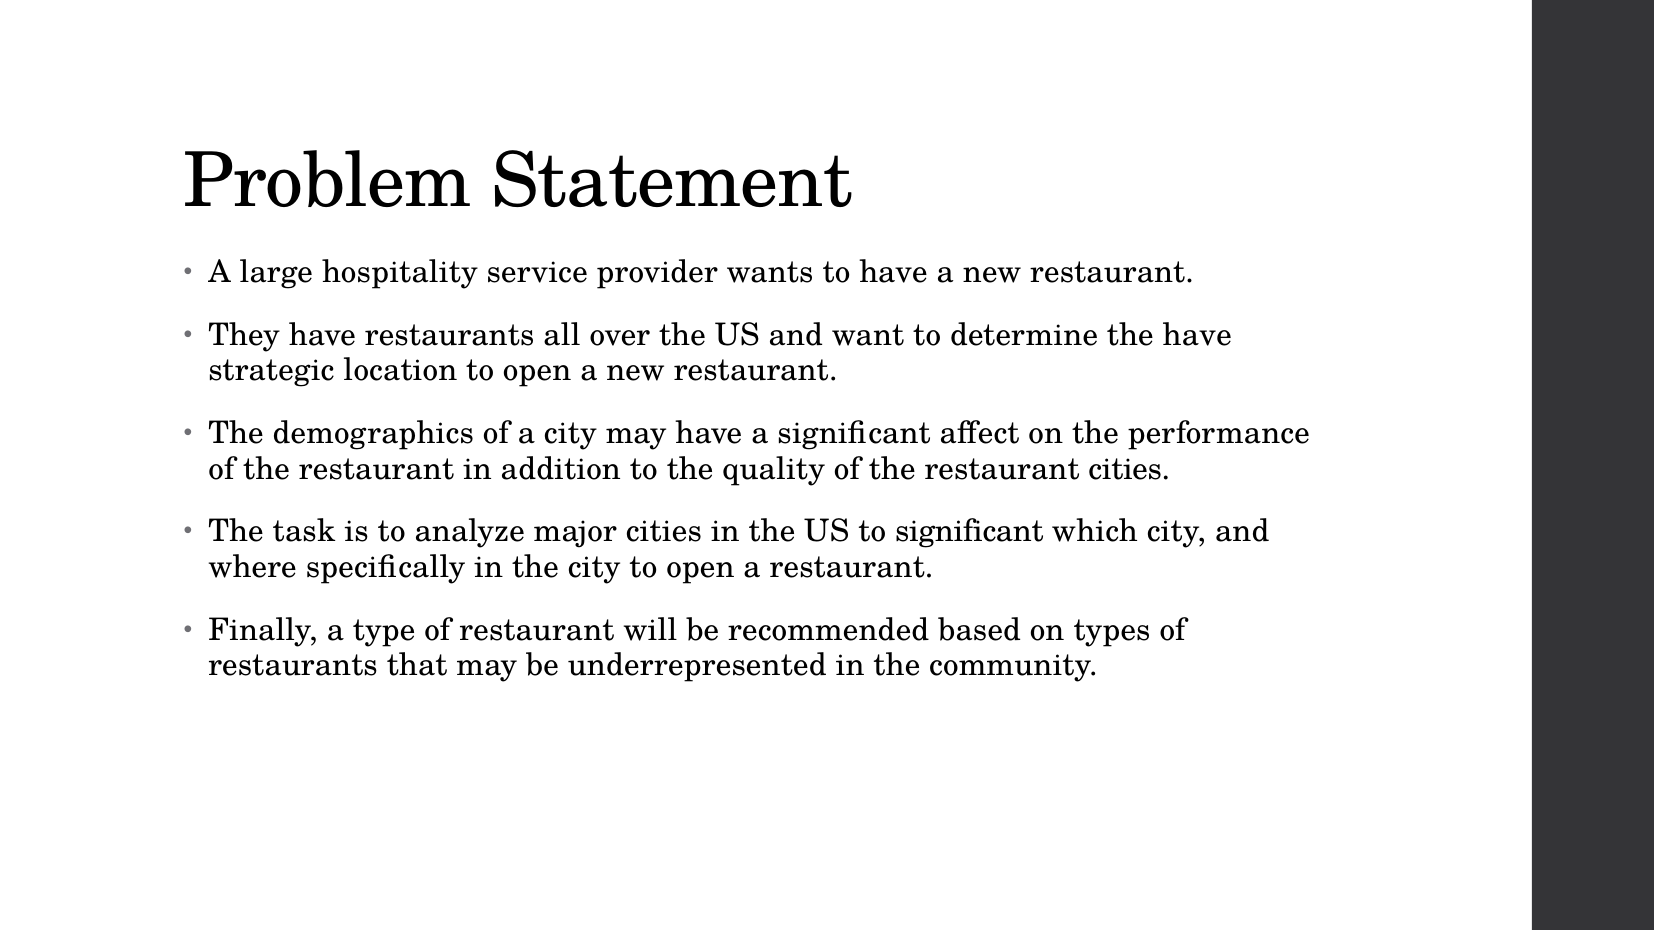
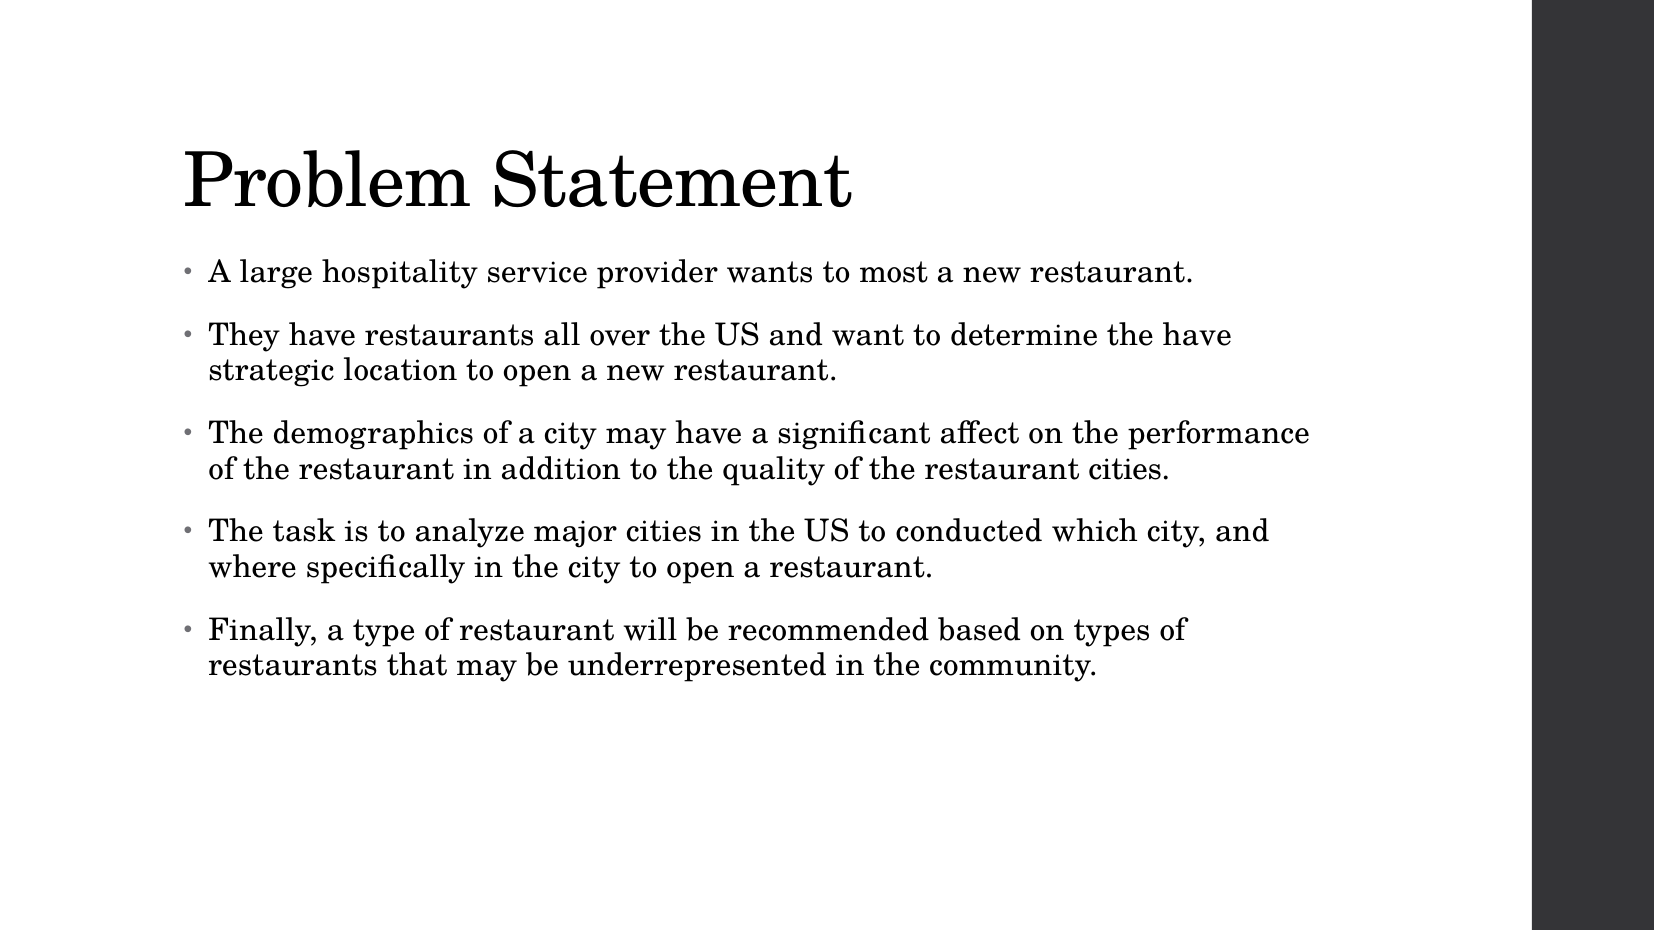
to have: have -> most (894, 272)
to significant: significant -> conducted (969, 532)
